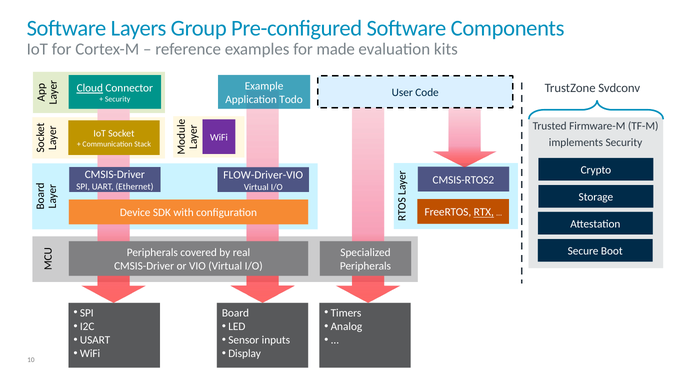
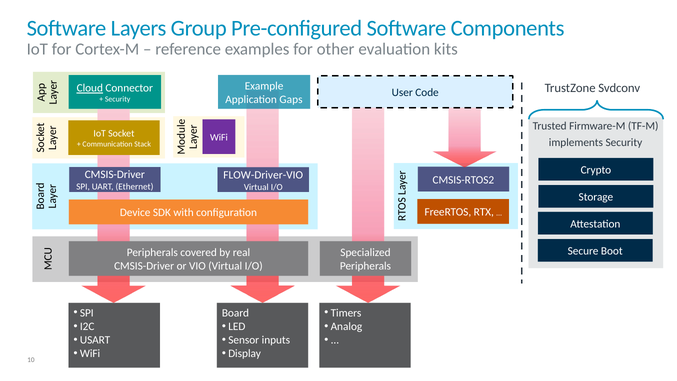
made: made -> other (336, 49)
Todo: Todo -> Gaps (291, 99)
RTX underline: present -> none (484, 212)
